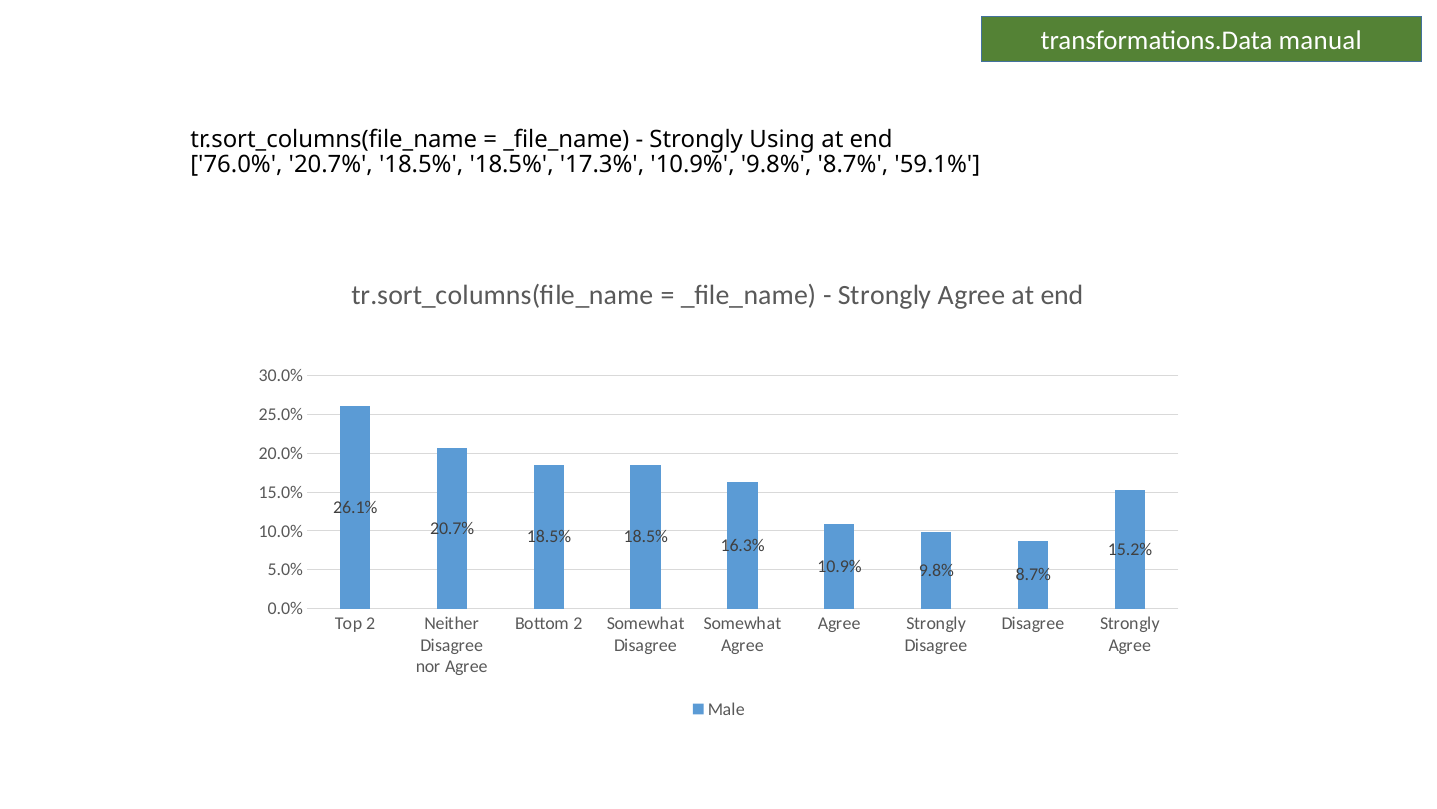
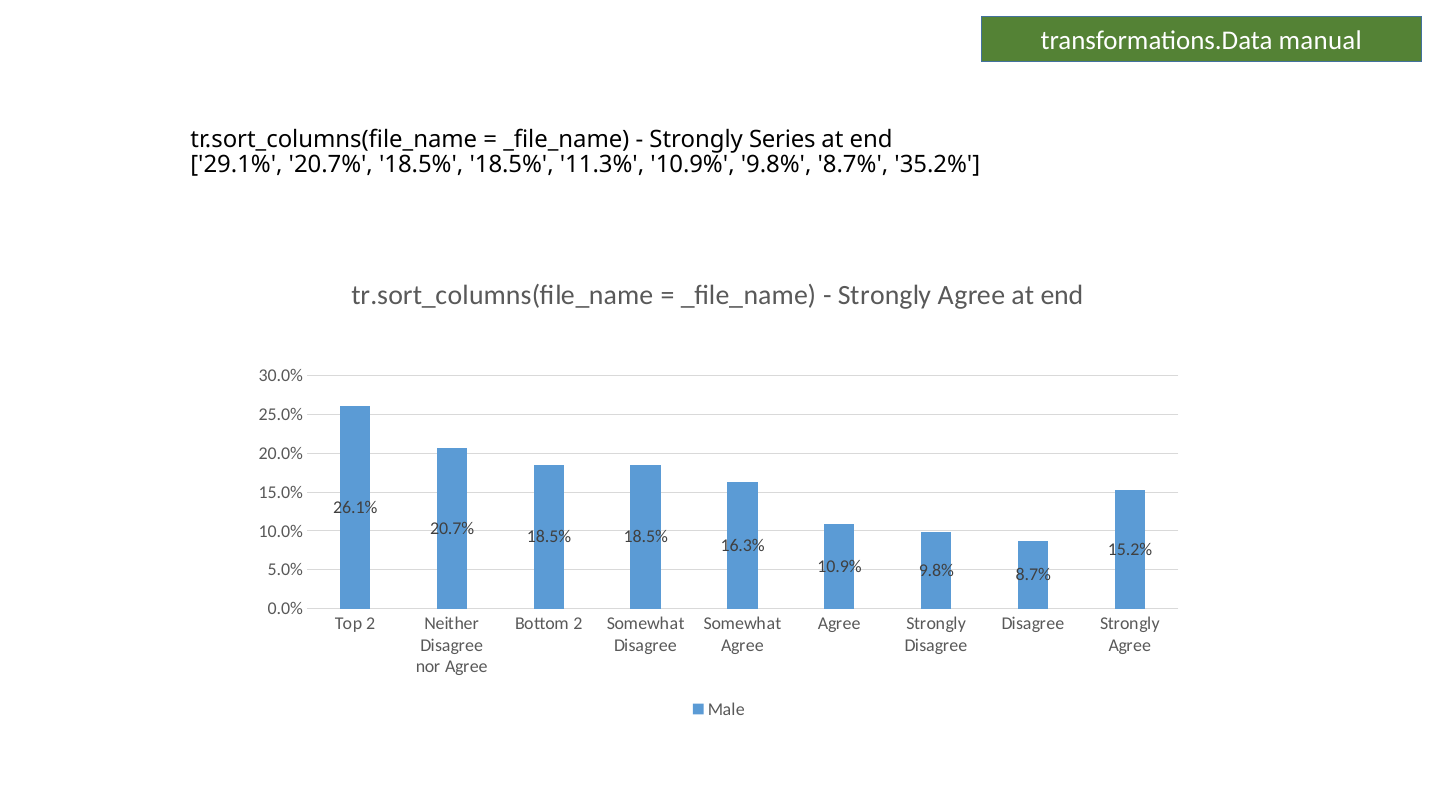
Using: Using -> Series (782, 139)
76.0%: 76.0% -> 29.1% (236, 165)
17.3%: 17.3% -> 11.3% (602, 165)
59.1%: 59.1% -> 35.2% (937, 165)
